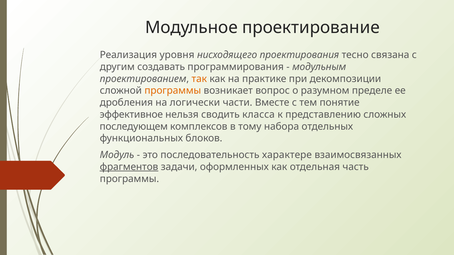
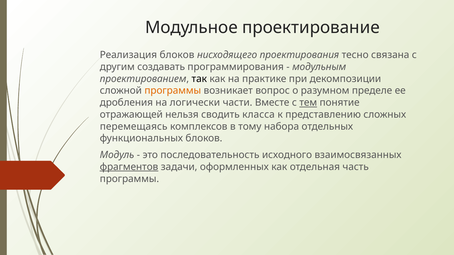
Реализация уровня: уровня -> блоков (177, 55)
так colour: orange -> black (199, 79)
тем underline: none -> present (308, 103)
эффективное: эффективное -> отражающей (131, 115)
последующем: последующем -> перемещаясь (134, 127)
характере: характере -> исходного (287, 155)
